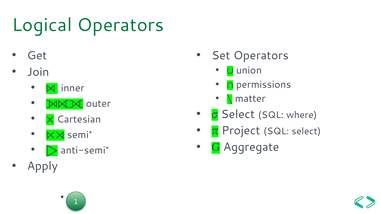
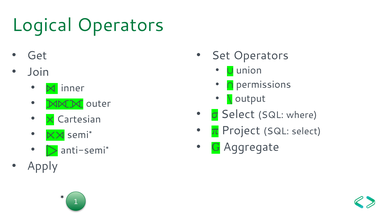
matter: matter -> output (250, 99)
